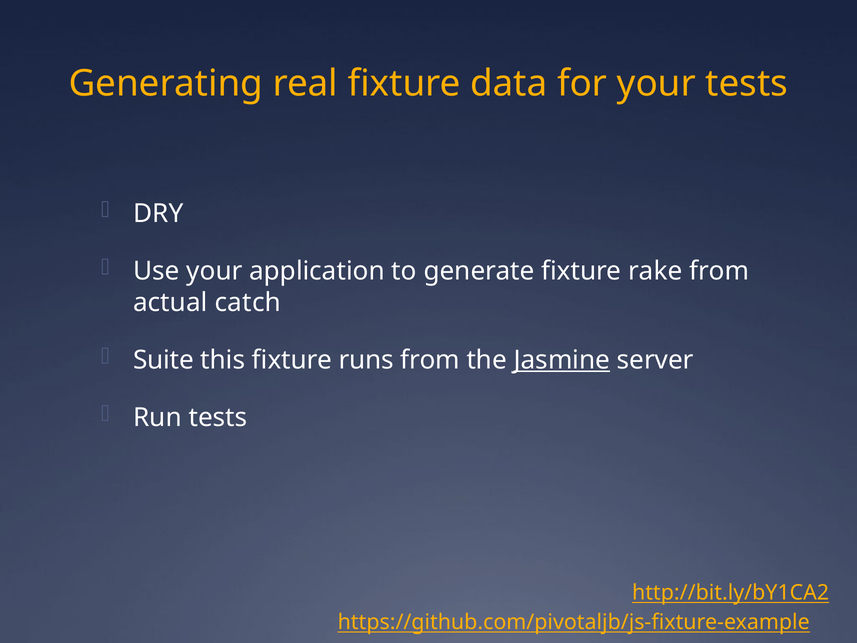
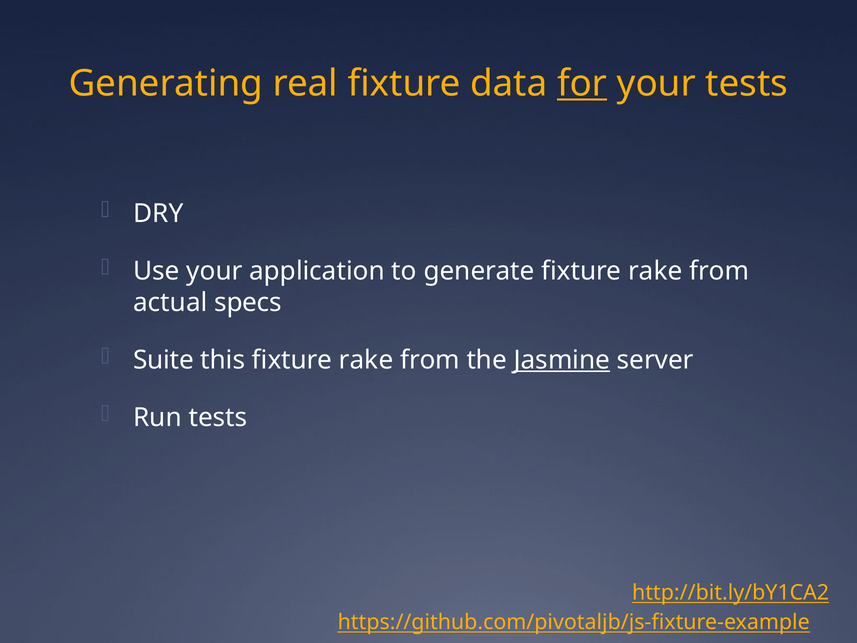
for underline: none -> present (582, 84)
catch: catch -> specs (248, 302)
this fixture runs: runs -> rake (366, 360)
